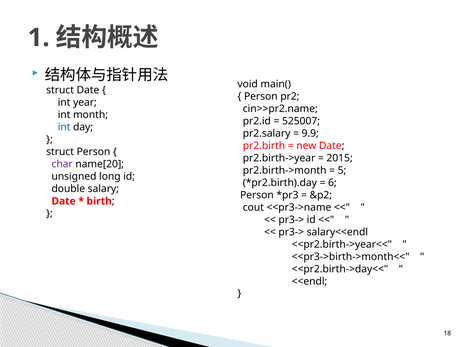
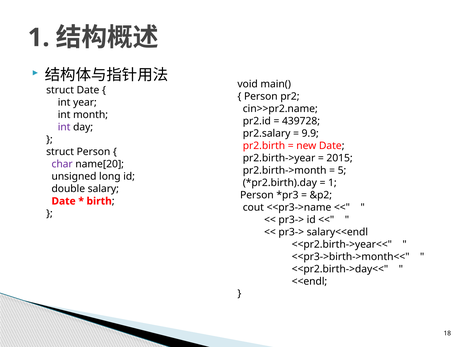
525007: 525007 -> 439728 (301, 121)
int colour: blue -> purple (64, 127)
6: 6 -> 1 (332, 183)
